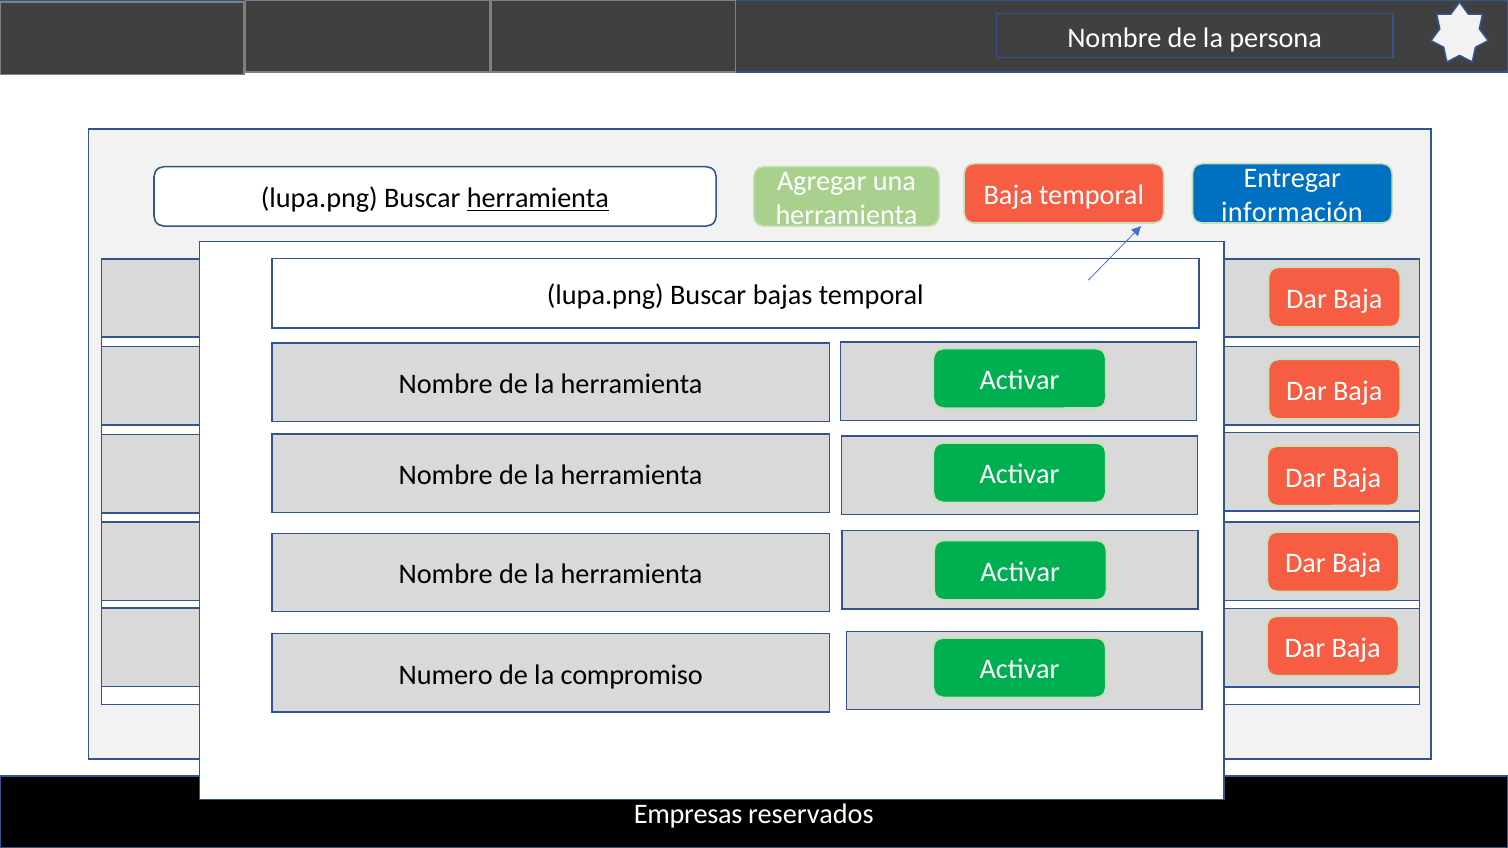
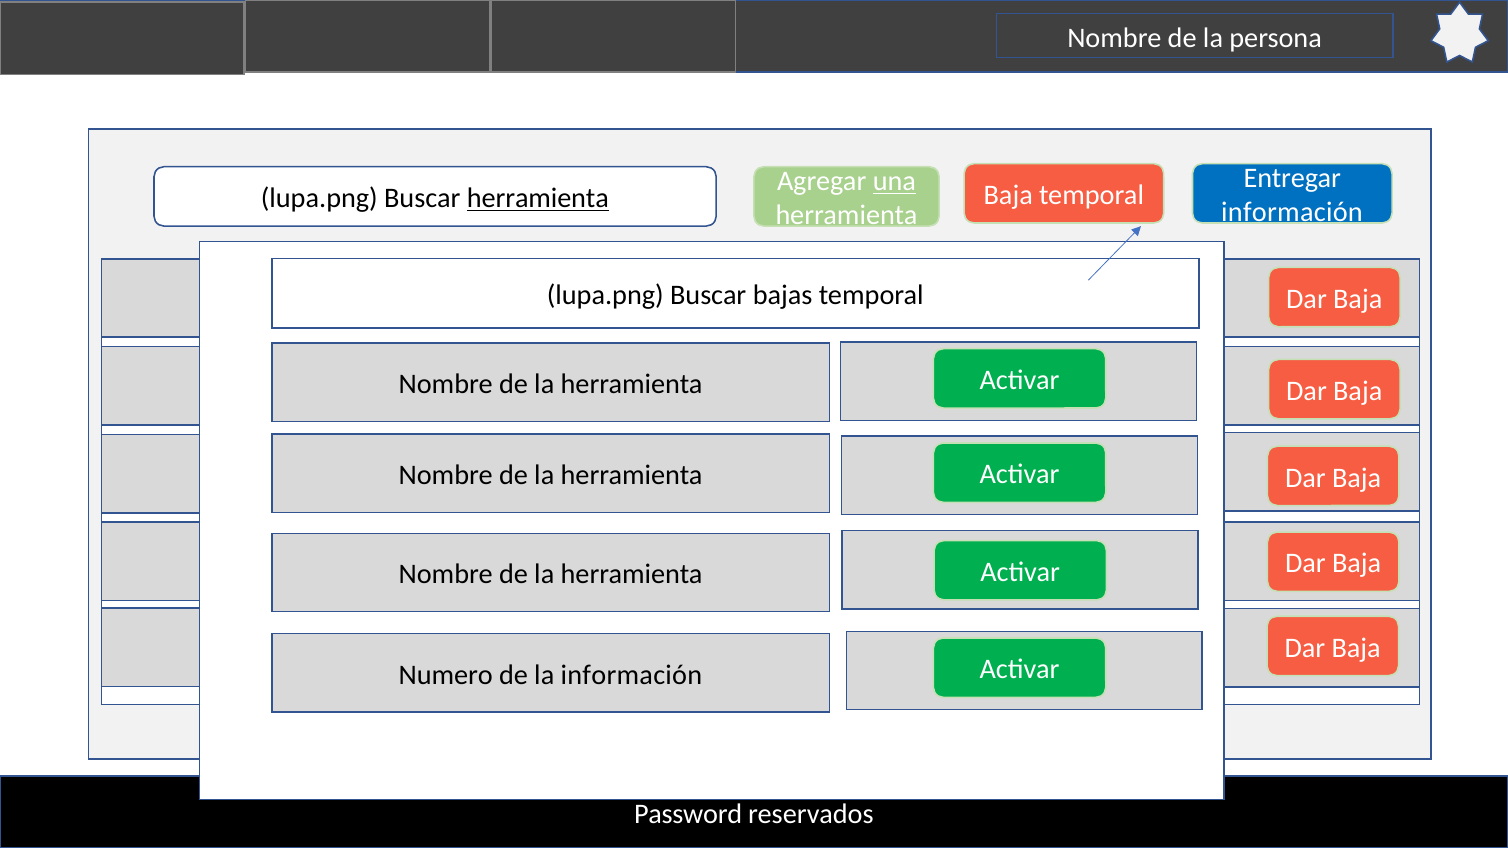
una underline: none -> present (894, 181)
la compromiso: compromiso -> información (631, 675)
Empresas: Empresas -> Password (688, 814)
